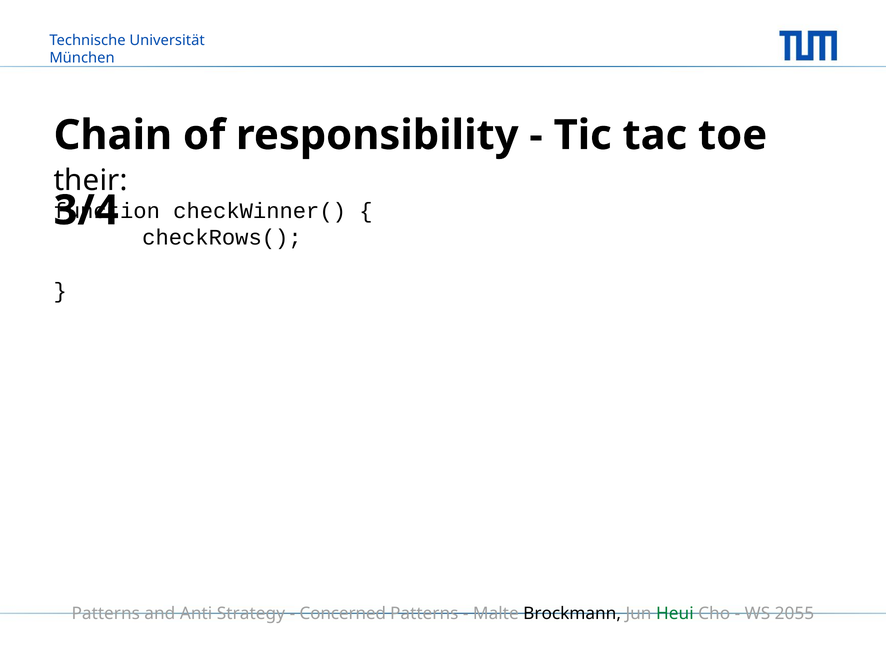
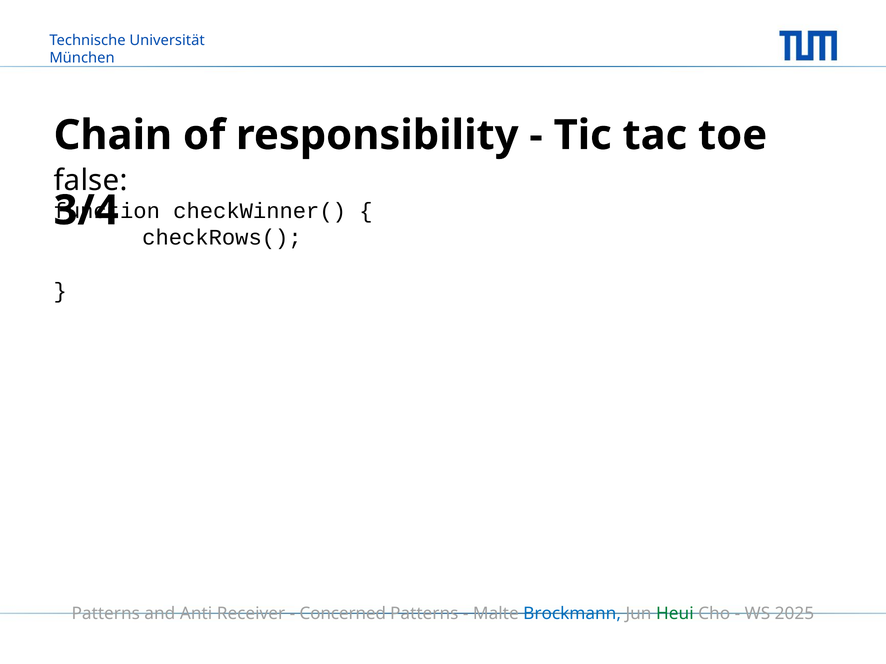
their: their -> false (91, 181)
Strategy: Strategy -> Receiver (251, 614)
Brockmann colour: black -> blue (572, 614)
2055: 2055 -> 2025 (794, 614)
